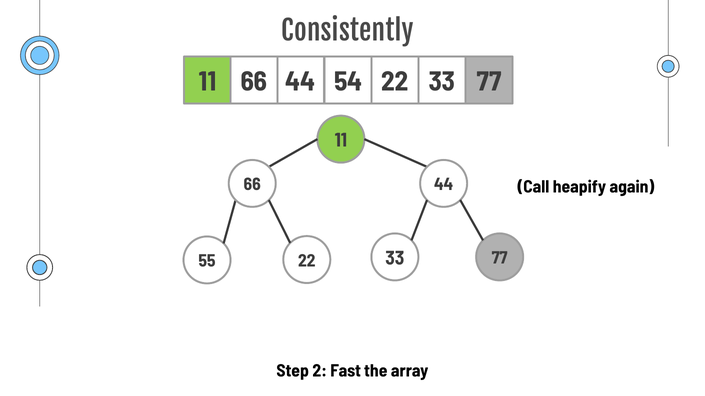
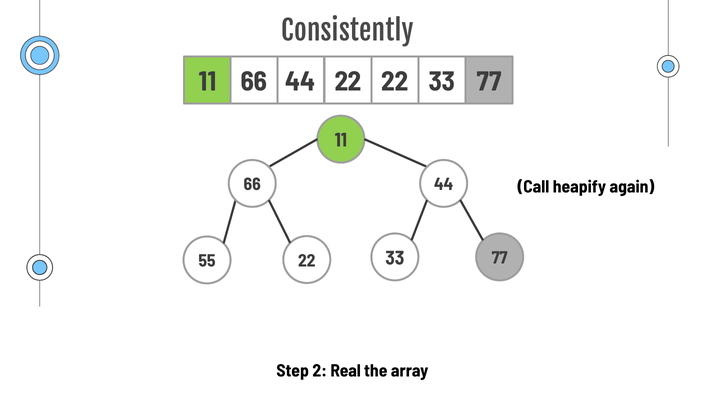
11 54: 54 -> 22 (348, 82)
Fast: Fast -> Real (346, 372)
